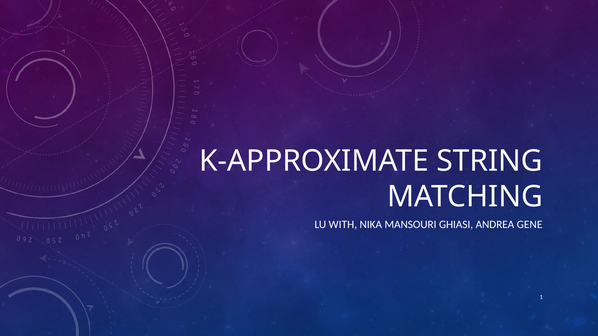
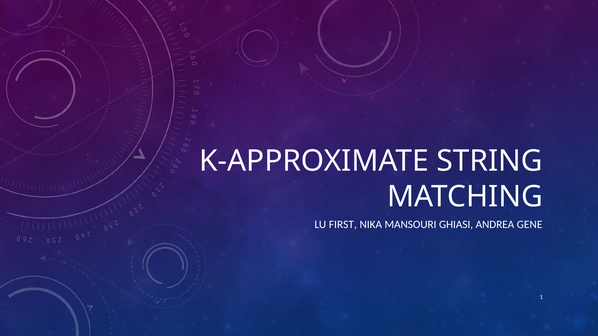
WITH: WITH -> FIRST (343, 225)
